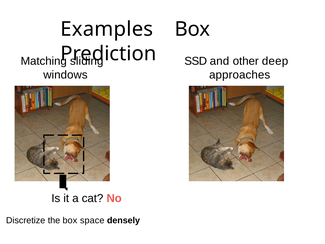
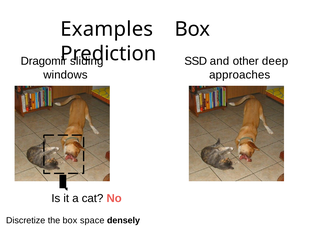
Matching: Matching -> Dragomir (44, 61)
